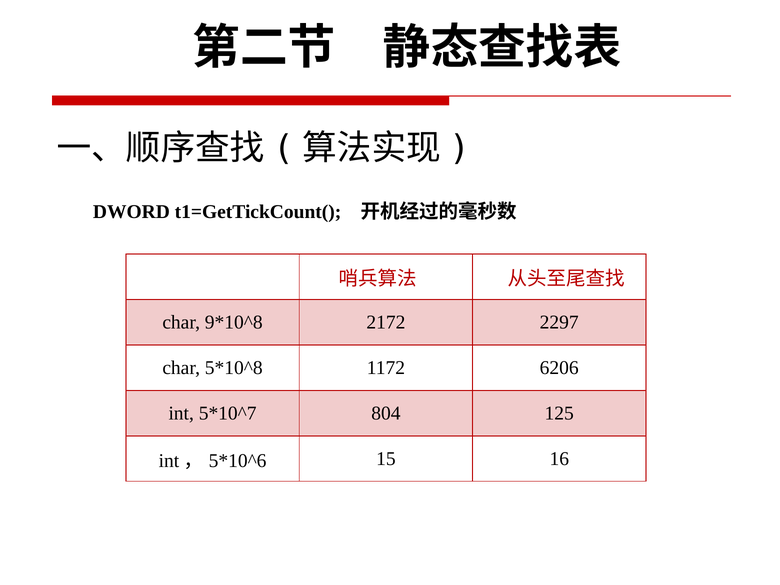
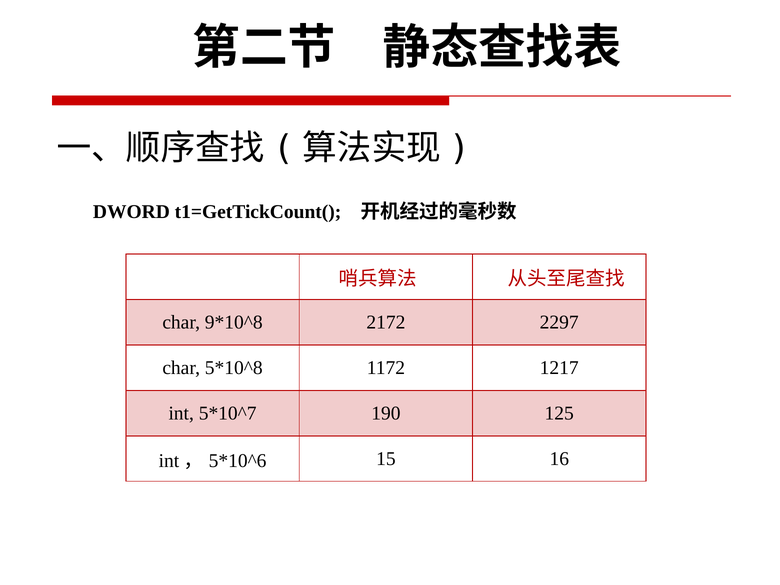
6206: 6206 -> 1217 (559, 368)
804: 804 -> 190 (386, 413)
